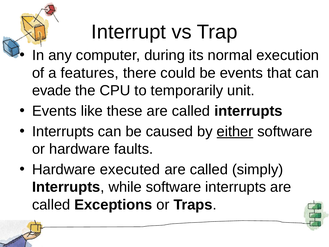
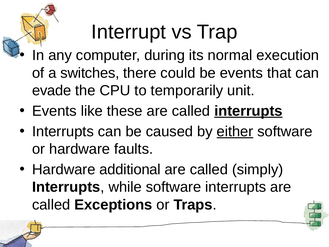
features: features -> switches (90, 73)
interrupts underline: none -> present (248, 111)
executed: executed -> additional (130, 169)
